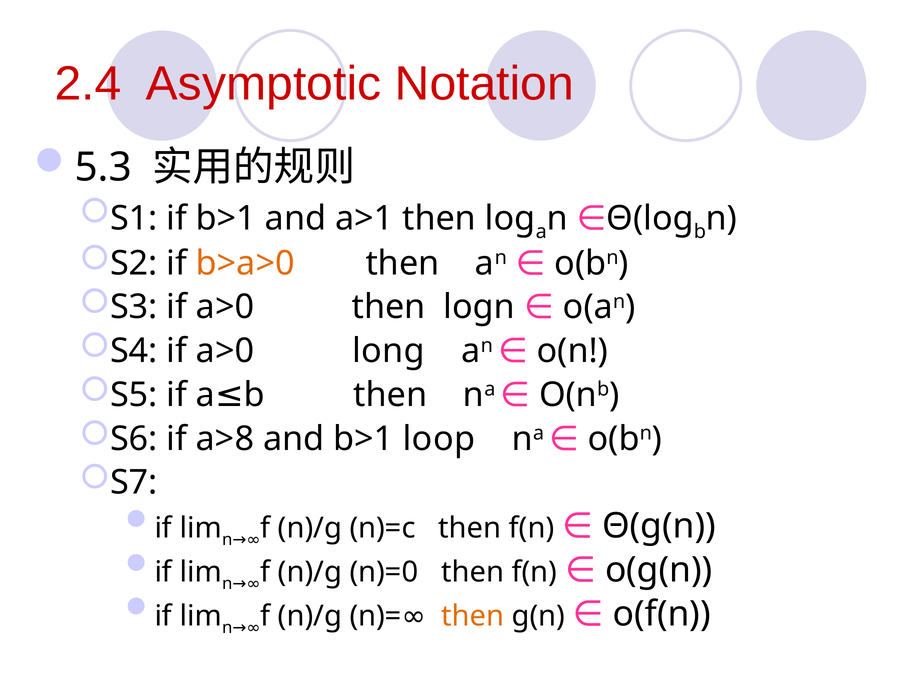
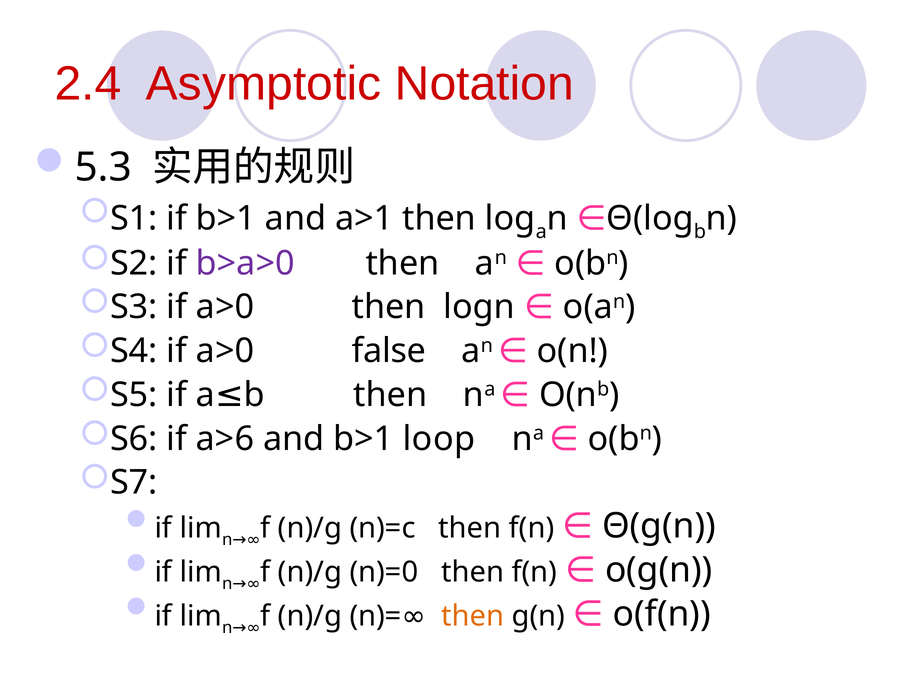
b>a>0 colour: orange -> purple (245, 263)
long: long -> false (389, 351)
a>8: a>8 -> a>6 (225, 439)
